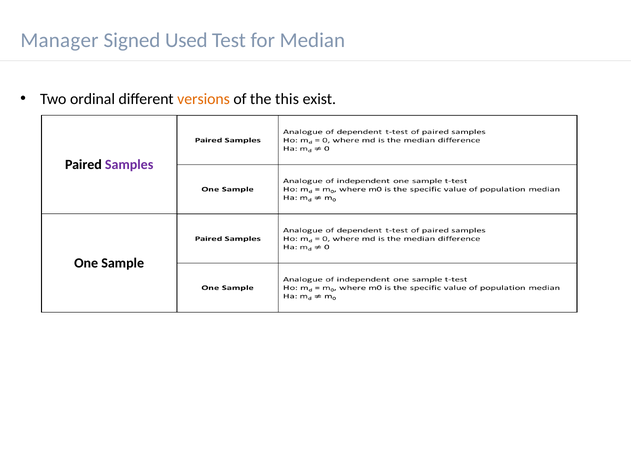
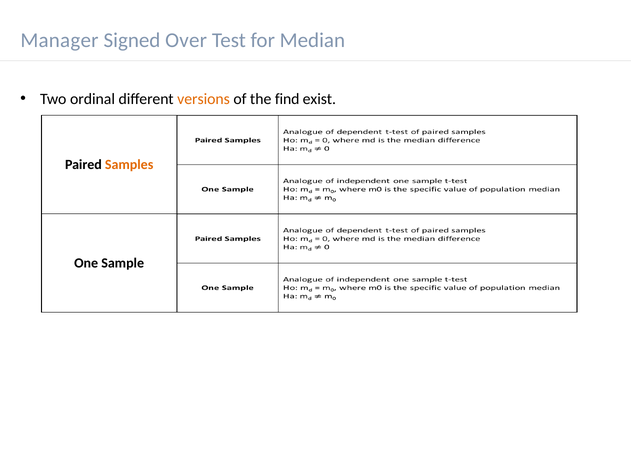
Used: Used -> Over (186, 40)
this: this -> find (287, 99)
Samples colour: purple -> orange (129, 165)
